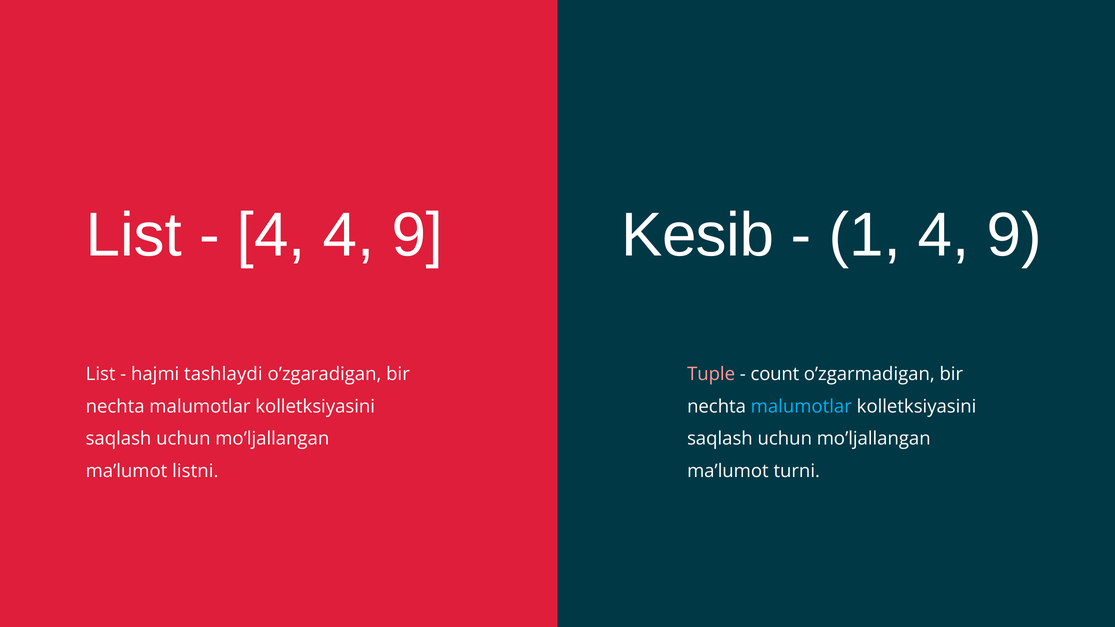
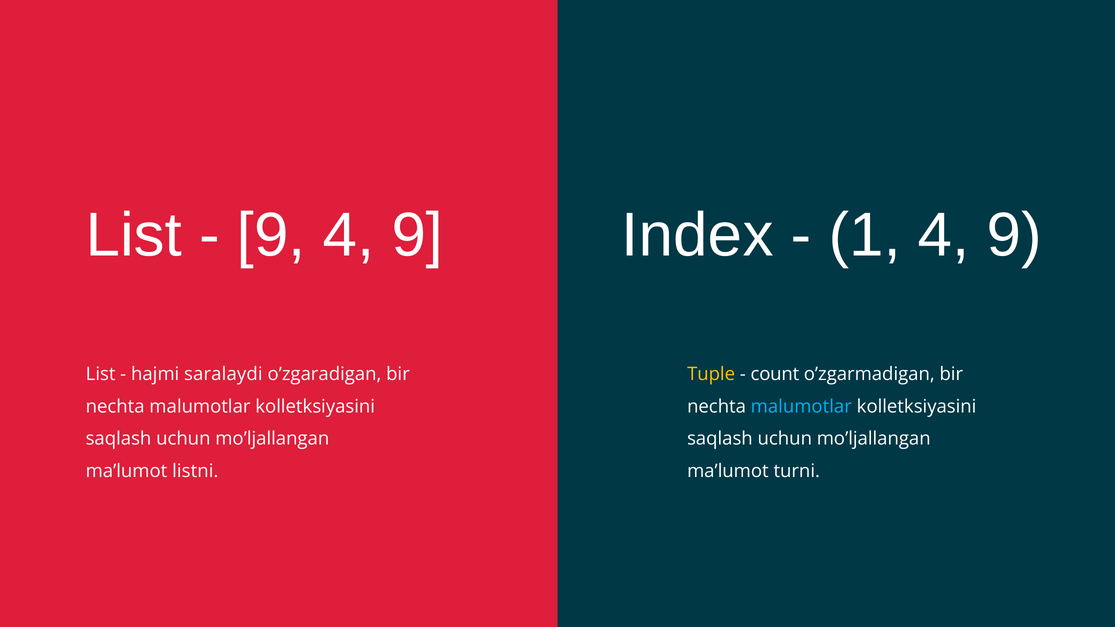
4: 4 -> 9 (271, 235)
Kesib: Kesib -> Index (697, 235)
tashlaydi: tashlaydi -> saralaydi (223, 374)
Tuple colour: pink -> yellow (711, 374)
